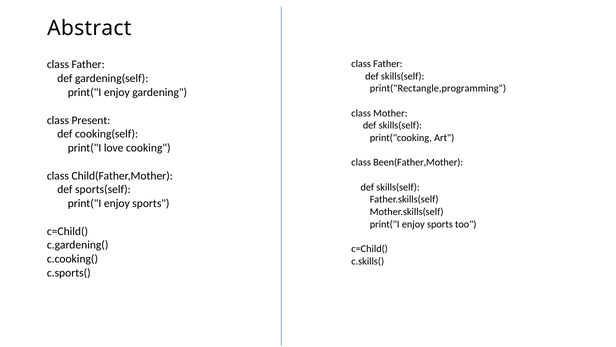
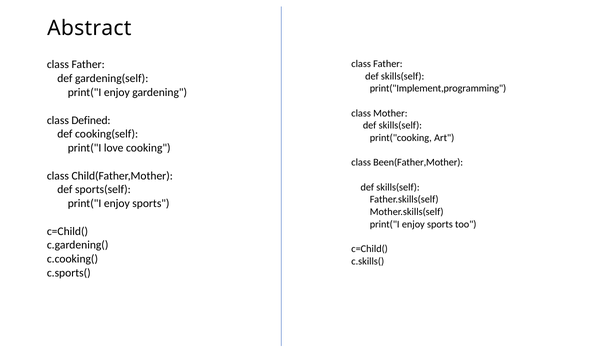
print("Rectangle,programming: print("Rectangle,programming -> print("Implement,programming (438, 88)
Present: Present -> Defined (91, 120)
